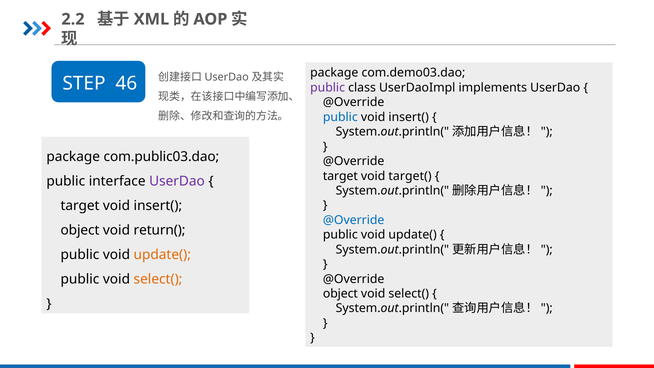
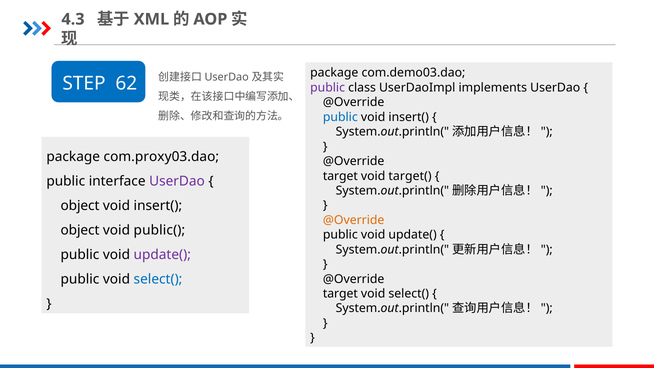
2.2: 2.2 -> 4.3 (73, 19)
46: 46 -> 62 (126, 83)
com.public03.dao: com.public03.dao -> com.proxy03.dao (161, 156)
target: target -> object (80, 206)
@Override colour: blue -> orange (354, 220)
return(: return( -> public( (159, 230)
update( colour: orange -> purple (162, 255)
select( colour: orange -> blue (158, 279)
object: object -> target (340, 294)
